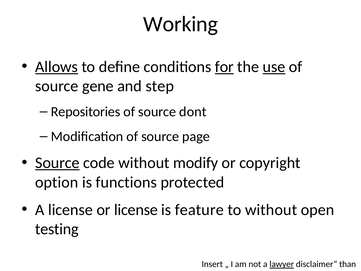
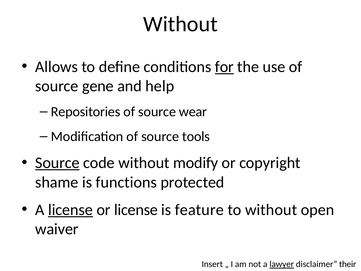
Working: Working -> Without (180, 24)
Allows underline: present -> none (57, 67)
use underline: present -> none (274, 67)
step: step -> help (160, 86)
dont: dont -> wear (193, 112)
page: page -> tools (196, 136)
option: option -> shame (57, 182)
license underline: none -> present (70, 210)
testing: testing -> waiver (57, 229)
than: than -> their (348, 264)
